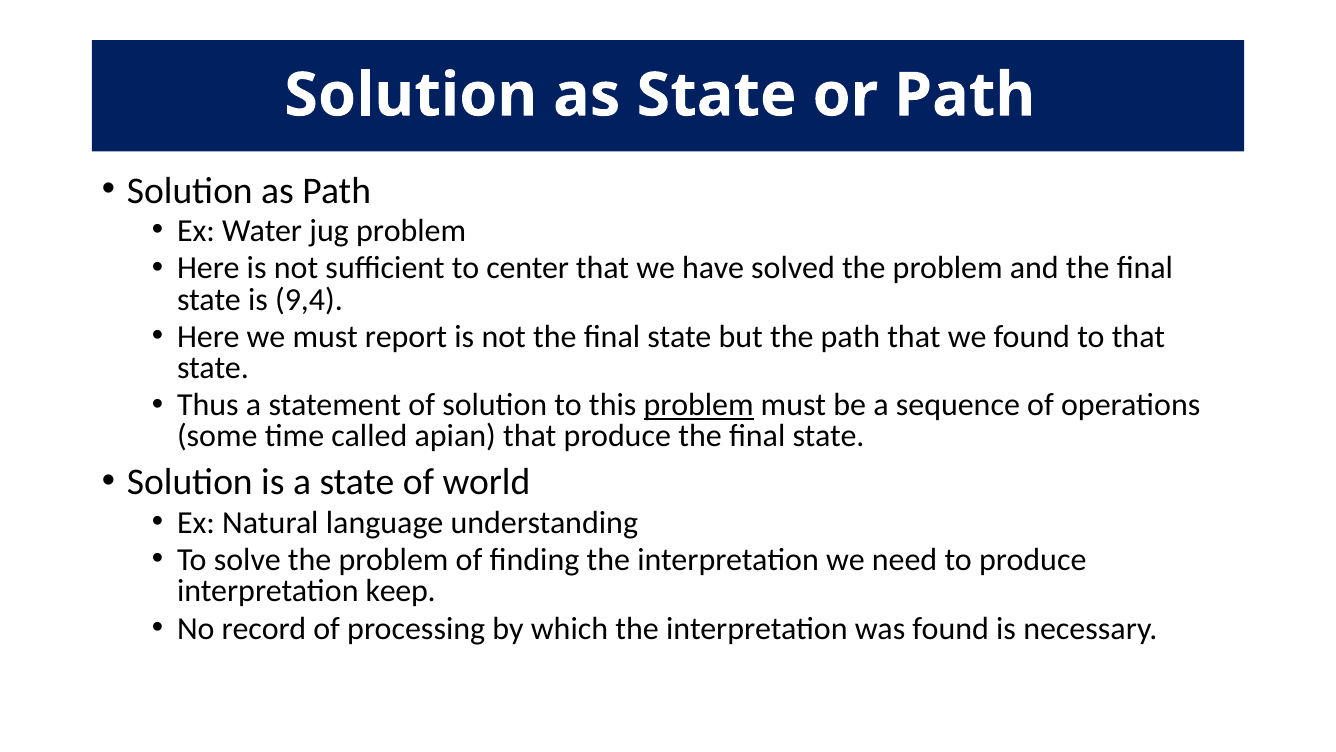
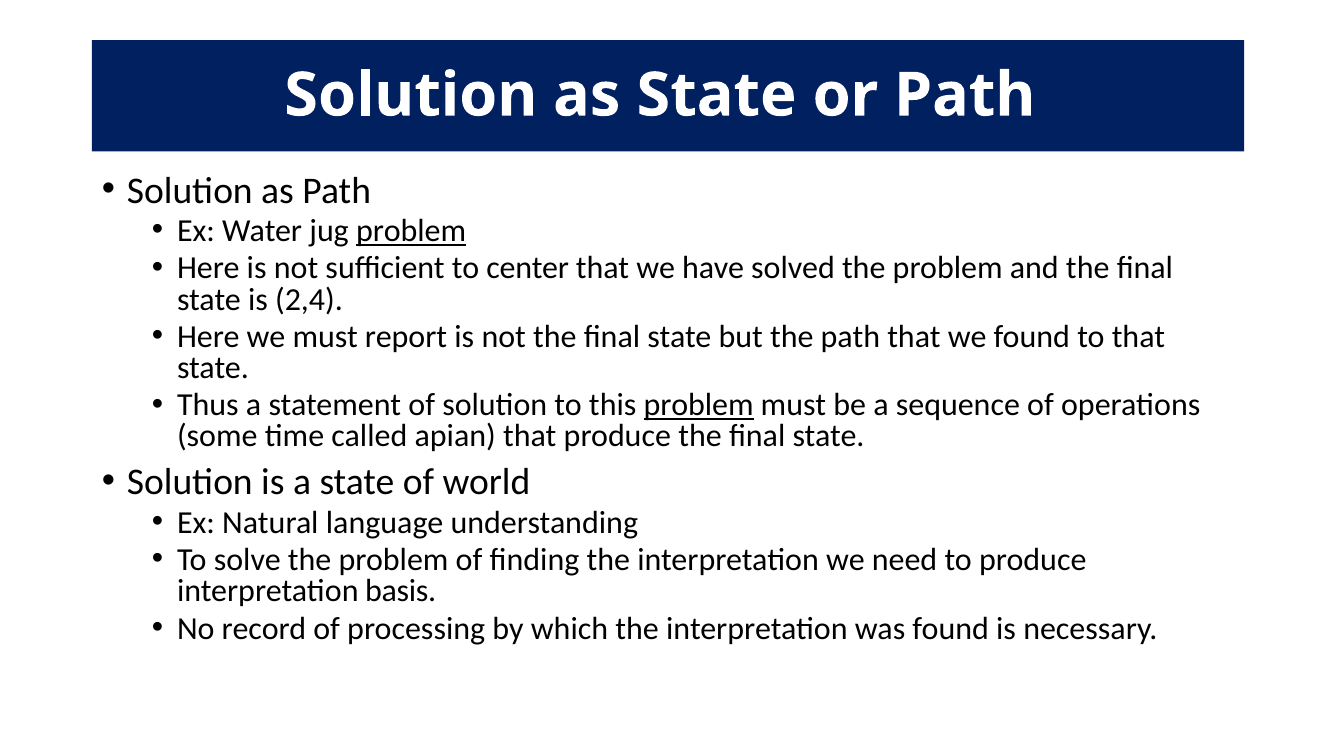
problem underline: none -> present (411, 231)
9,4: 9,4 -> 2,4 (309, 299)
keep: keep -> basis (401, 591)
